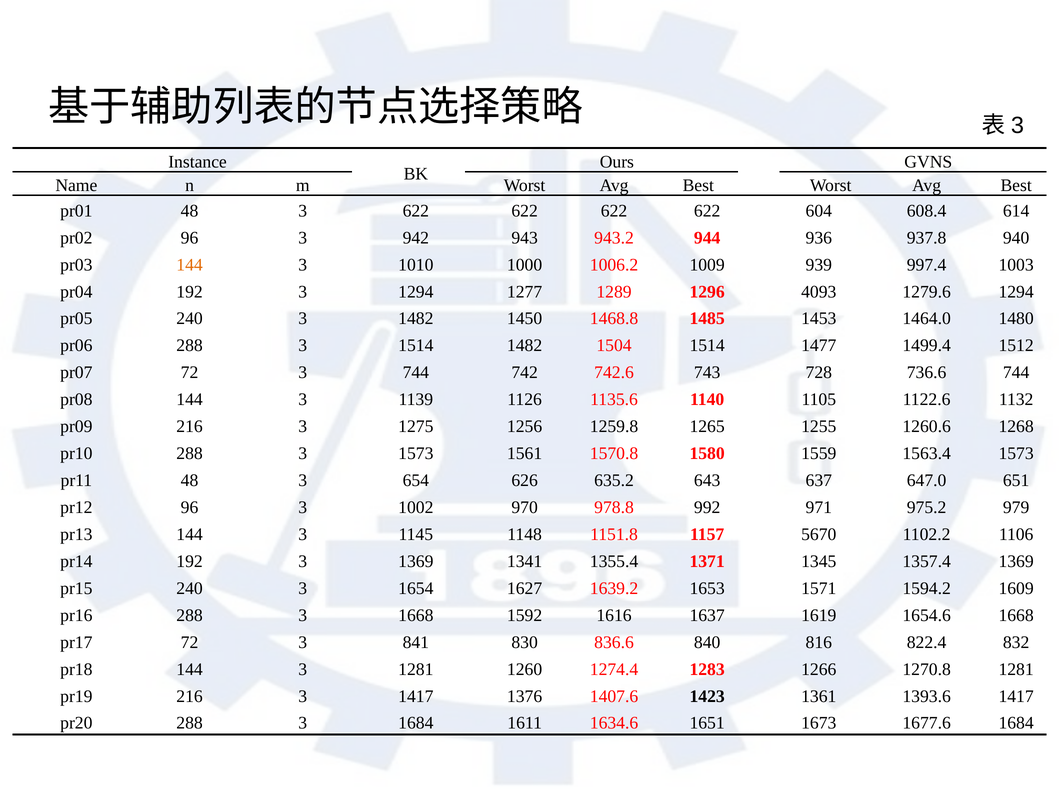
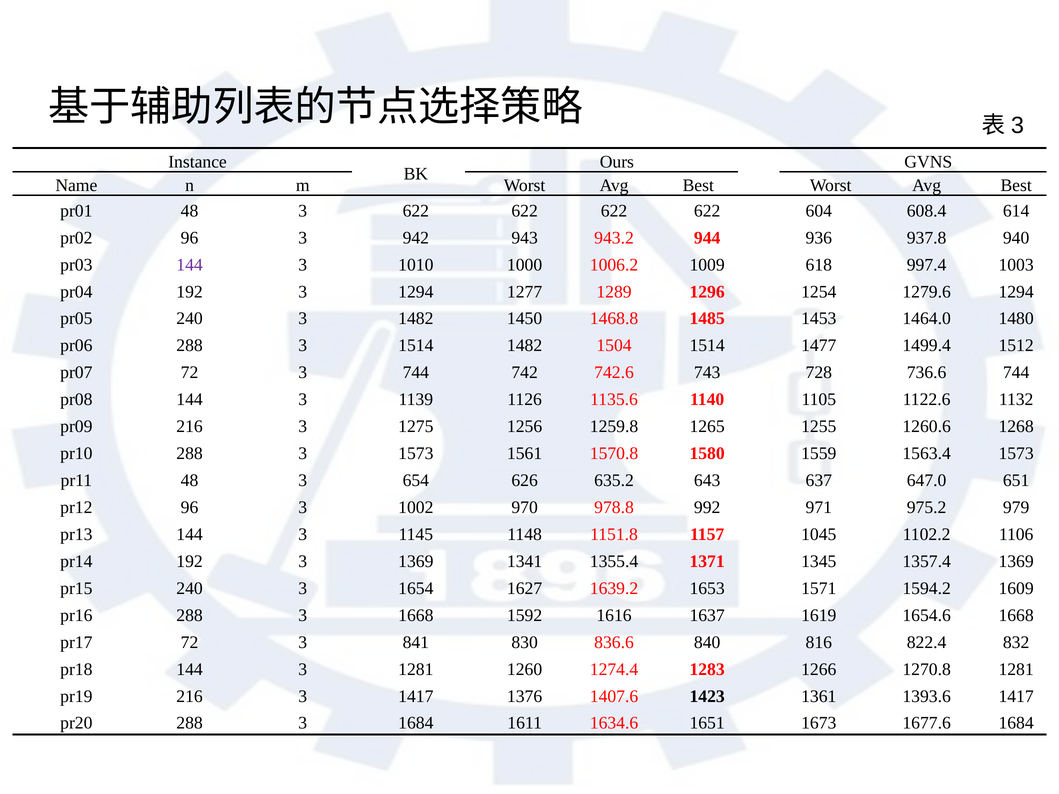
144 colour: orange -> purple (190, 265)
939: 939 -> 618 (819, 265)
4093: 4093 -> 1254 (819, 292)
5670: 5670 -> 1045 (819, 535)
